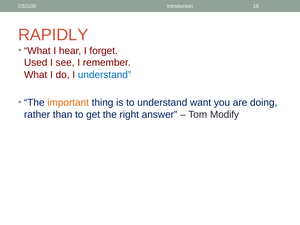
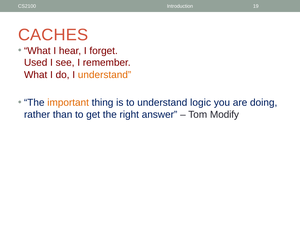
RAPIDLY: RAPIDLY -> CACHES (53, 35)
understand colour: blue -> orange (105, 75)
want: want -> logic (201, 103)
